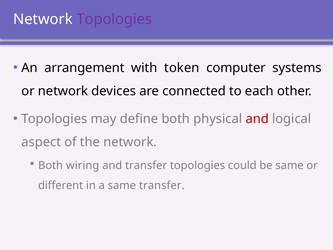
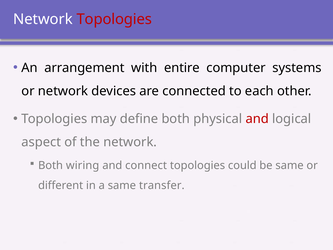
Topologies colour: purple -> red (114, 19)
token: token -> entire (182, 68)
and transfer: transfer -> connect (146, 165)
